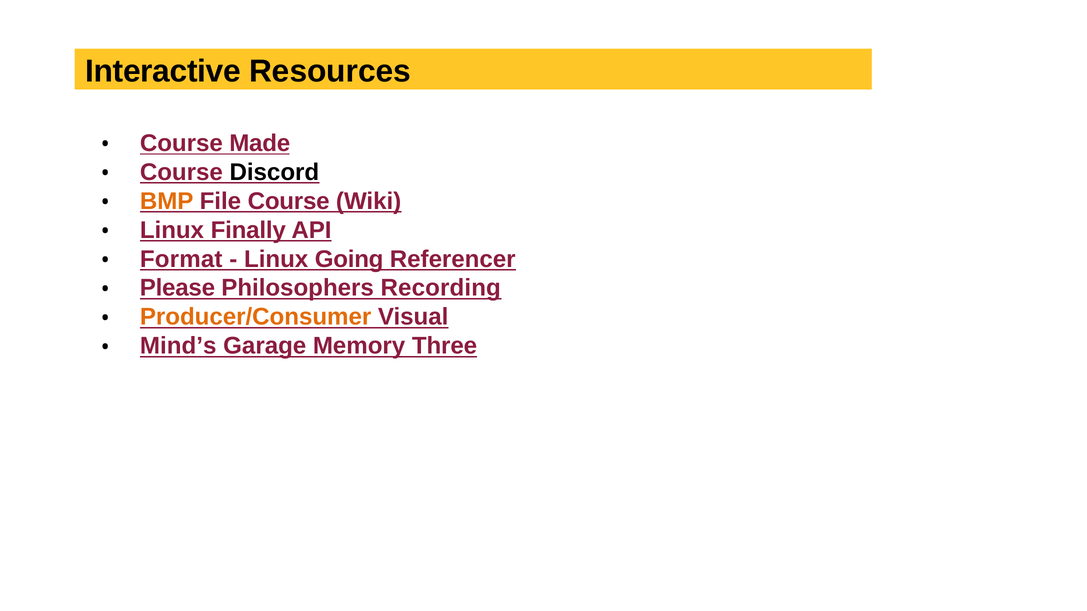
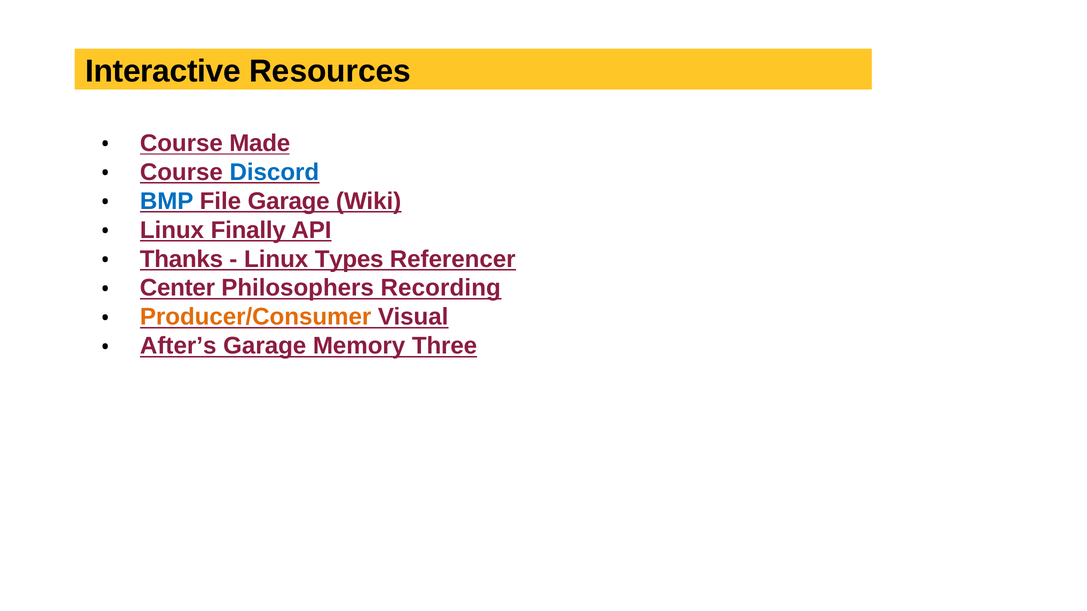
Discord colour: black -> blue (274, 172)
BMP colour: orange -> blue (167, 201)
File Course: Course -> Garage (289, 201)
Format: Format -> Thanks (181, 259)
Going: Going -> Types (349, 259)
Please: Please -> Center (177, 288)
Mind’s: Mind’s -> After’s (178, 346)
